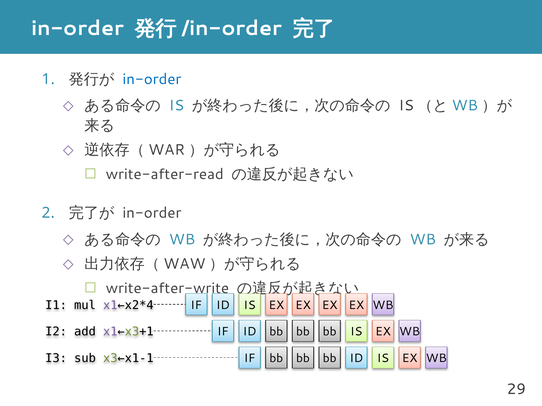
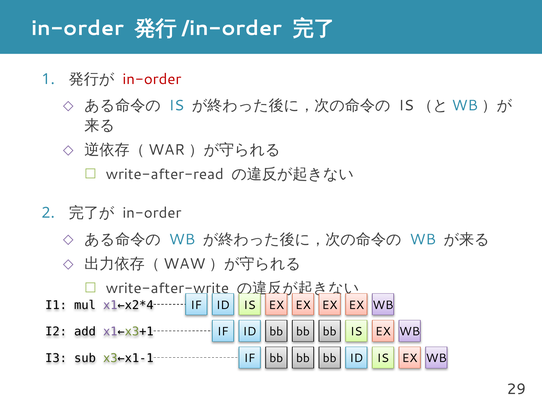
in-order colour: blue -> red (152, 79)
